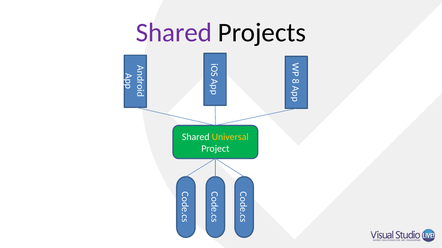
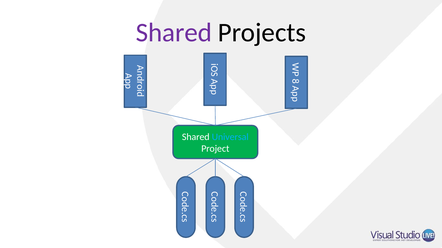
Universal colour: yellow -> light blue (230, 137)
